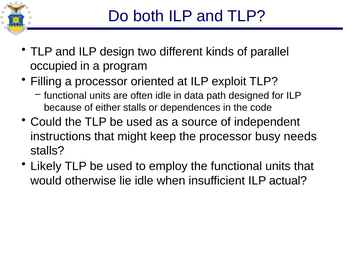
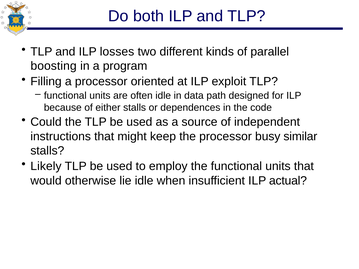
design: design -> losses (117, 52)
occupied: occupied -> boosting (54, 66)
needs: needs -> similar (300, 136)
